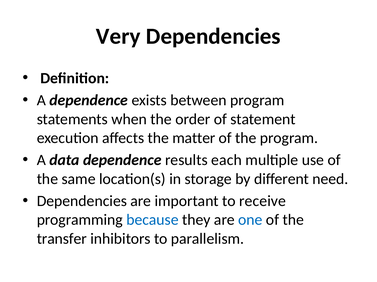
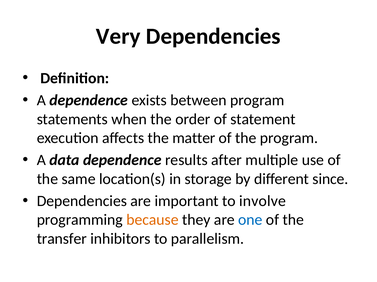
each: each -> after (227, 160)
need: need -> since (330, 179)
receive: receive -> involve (263, 202)
because colour: blue -> orange (153, 220)
